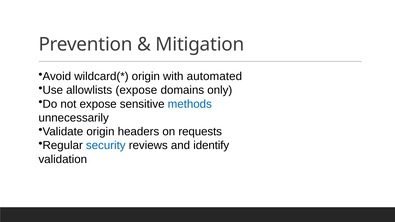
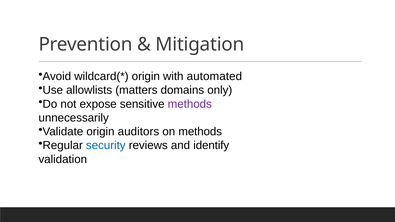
allowlists expose: expose -> matters (136, 90)
methods colour: blue -> purple (190, 104)
headers: headers -> auditors (138, 132)
on requests: requests -> methods (200, 132)
